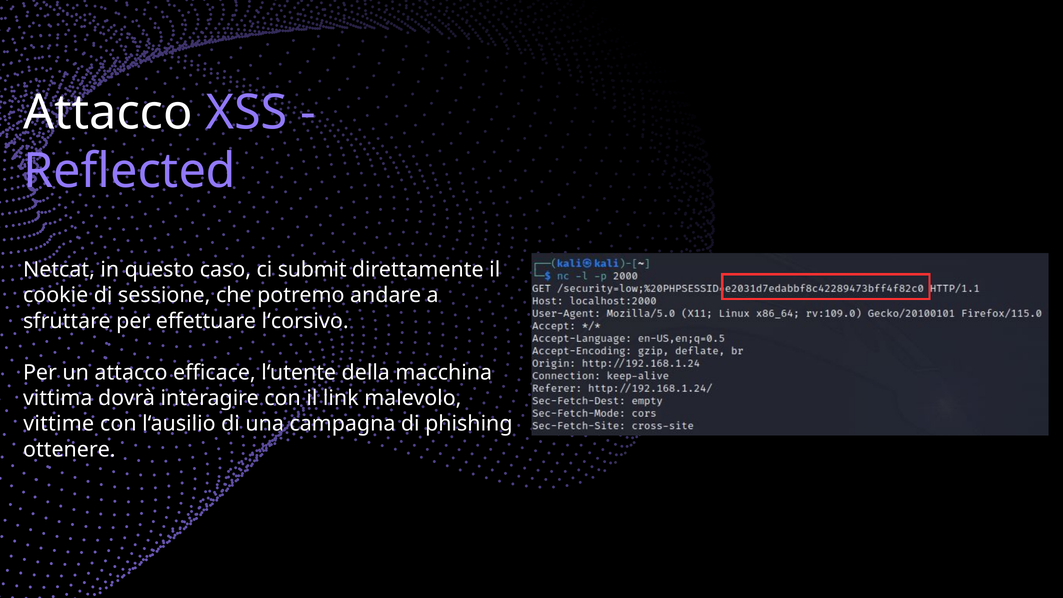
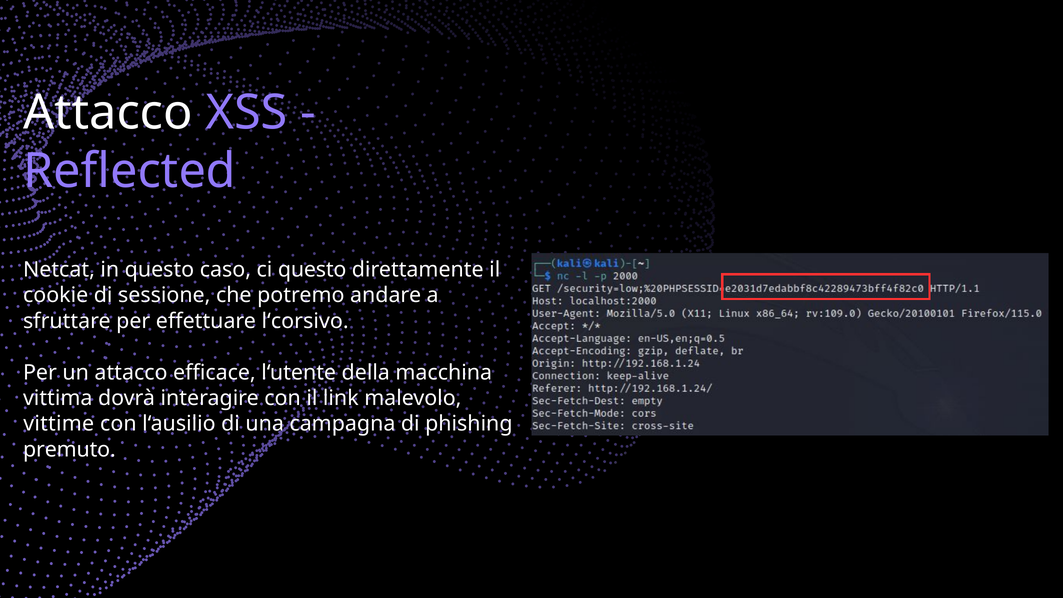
ci submit: submit -> questo (312, 270)
ottenere: ottenere -> premuto (69, 450)
